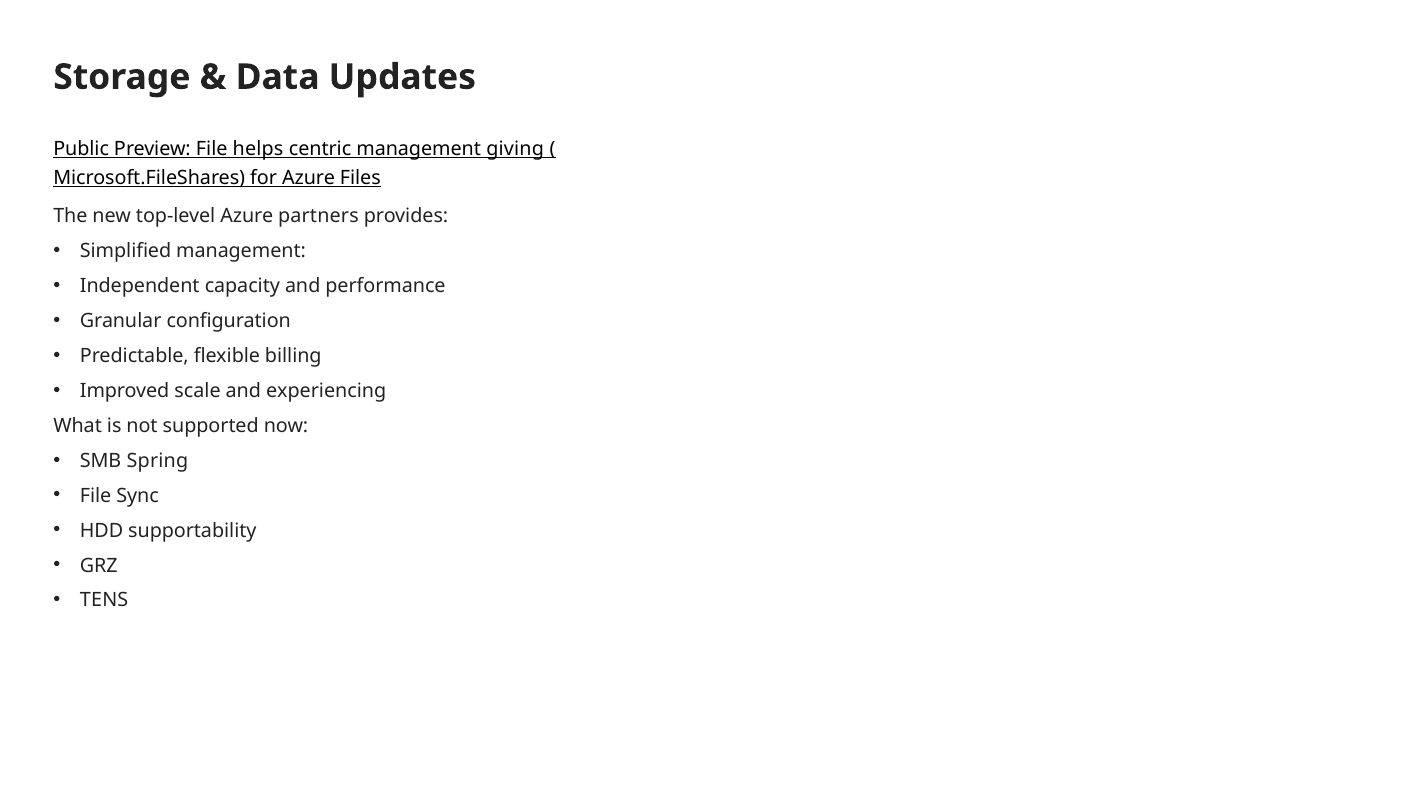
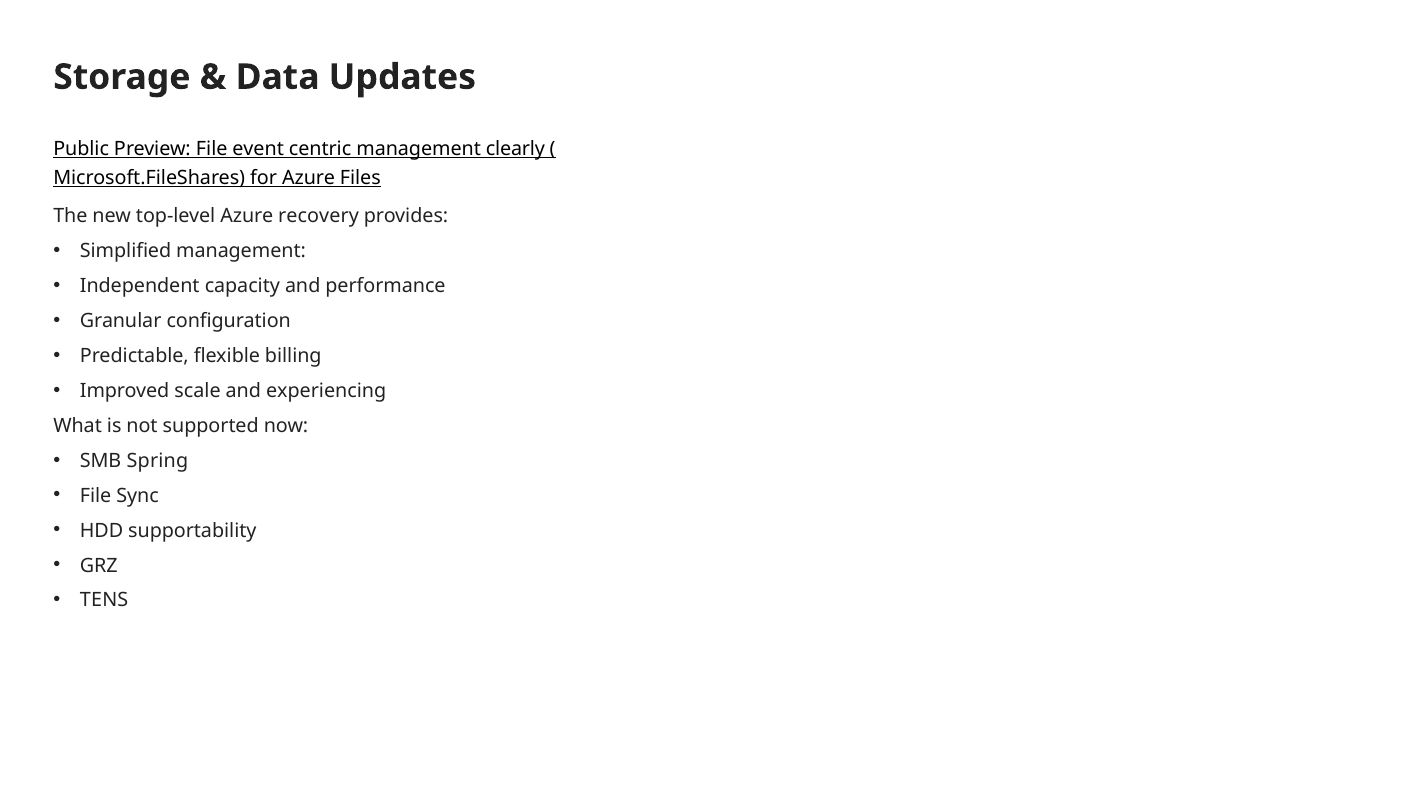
helps: helps -> event (258, 149)
giving: giving -> clearly (515, 149)
partners: partners -> recovery (318, 216)
